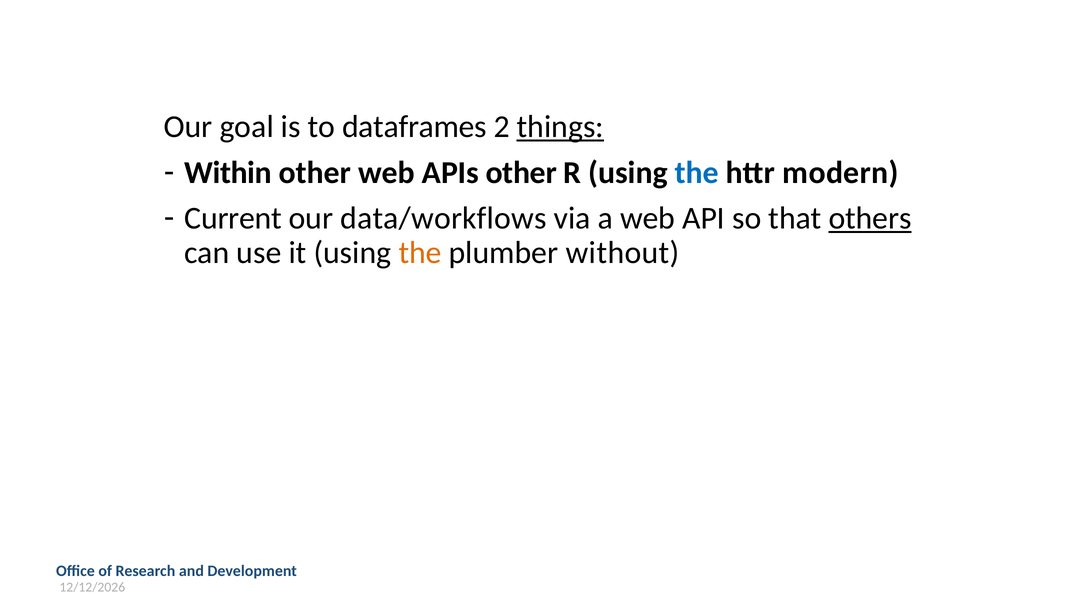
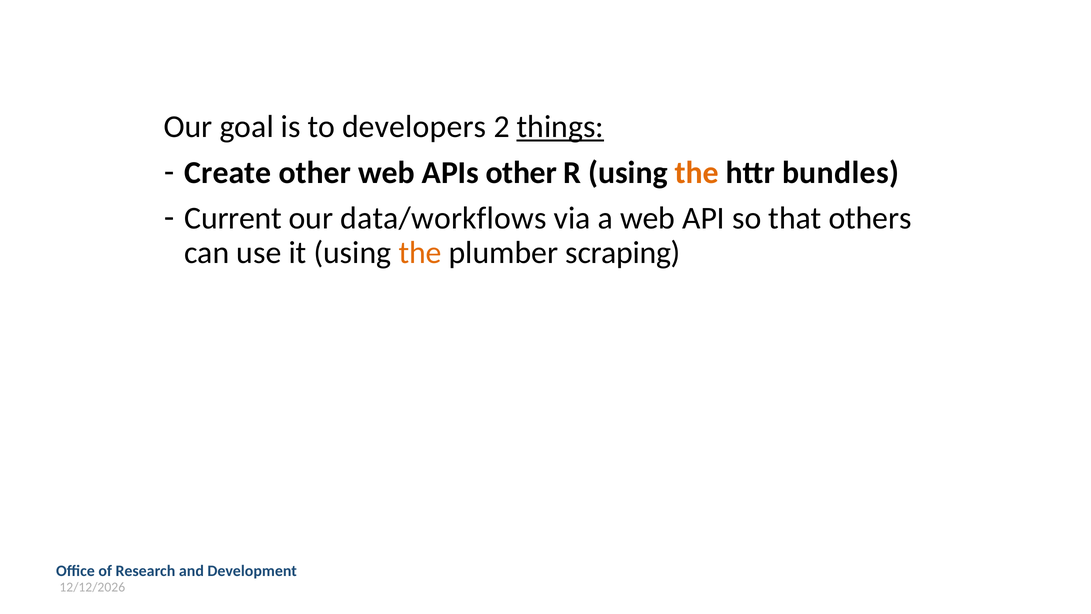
dataframes: dataframes -> developers (414, 127)
Within: Within -> Create (228, 172)
the colour: blue -> orange (697, 172)
modern: modern -> bundles (841, 172)
others underline: present -> none (870, 218)
without: without -> scraping (623, 252)
